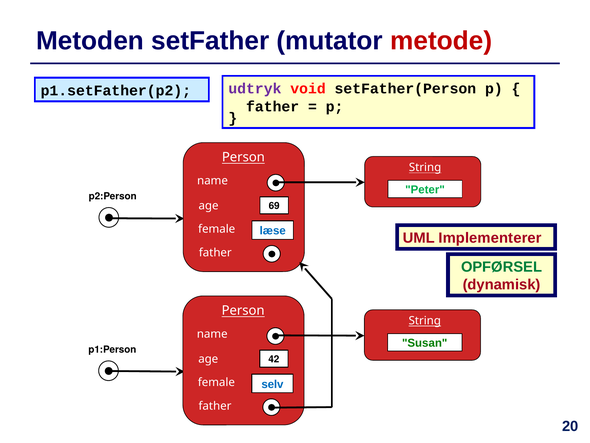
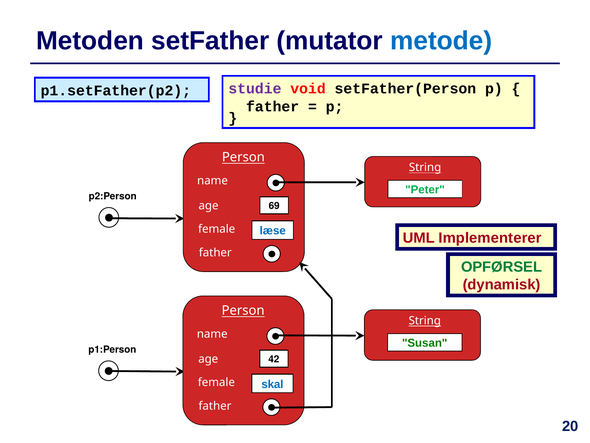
metode colour: red -> blue (441, 41)
udtryk: udtryk -> studie (255, 89)
selv: selv -> skal (272, 384)
